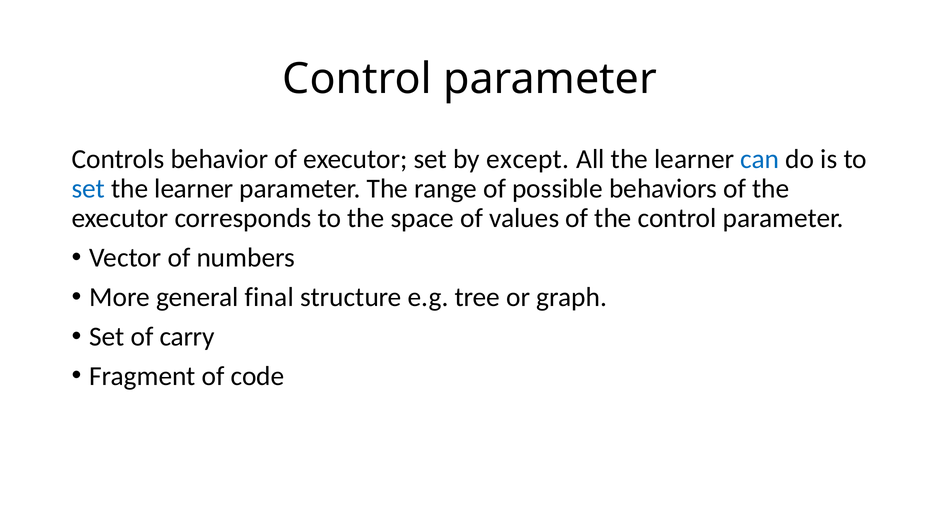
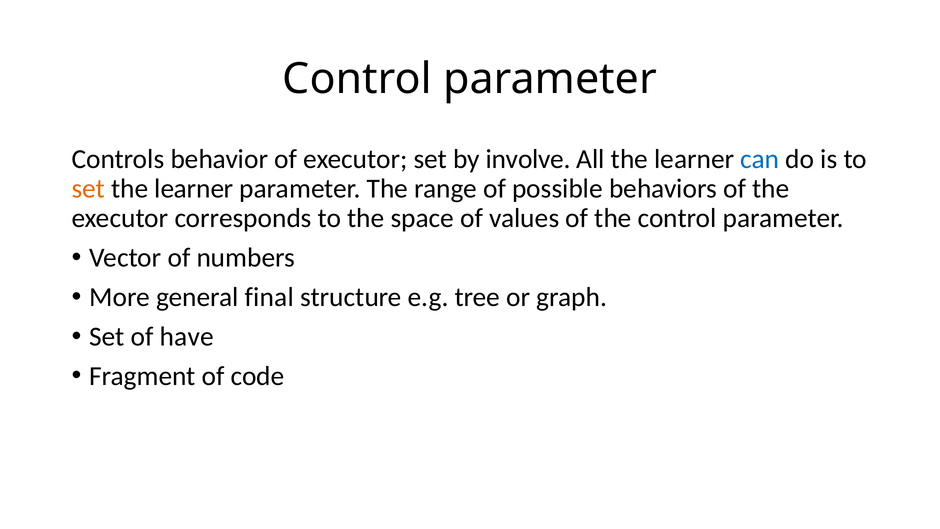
except: except -> involve (528, 159)
set colour: blue -> orange (88, 189)
carry: carry -> have (187, 336)
